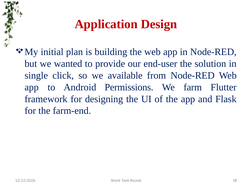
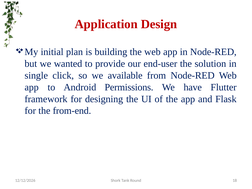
farm: farm -> have (193, 87)
farm-end: farm-end -> from-end (72, 111)
